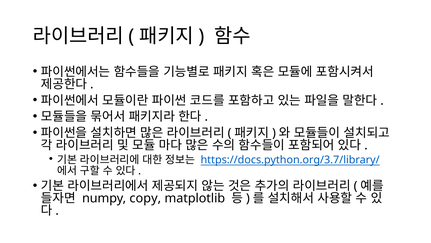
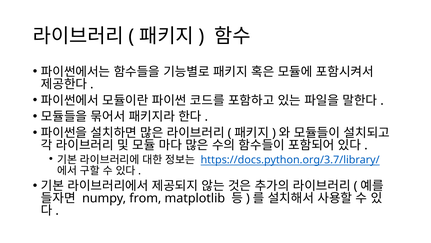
copy: copy -> from (145, 198)
